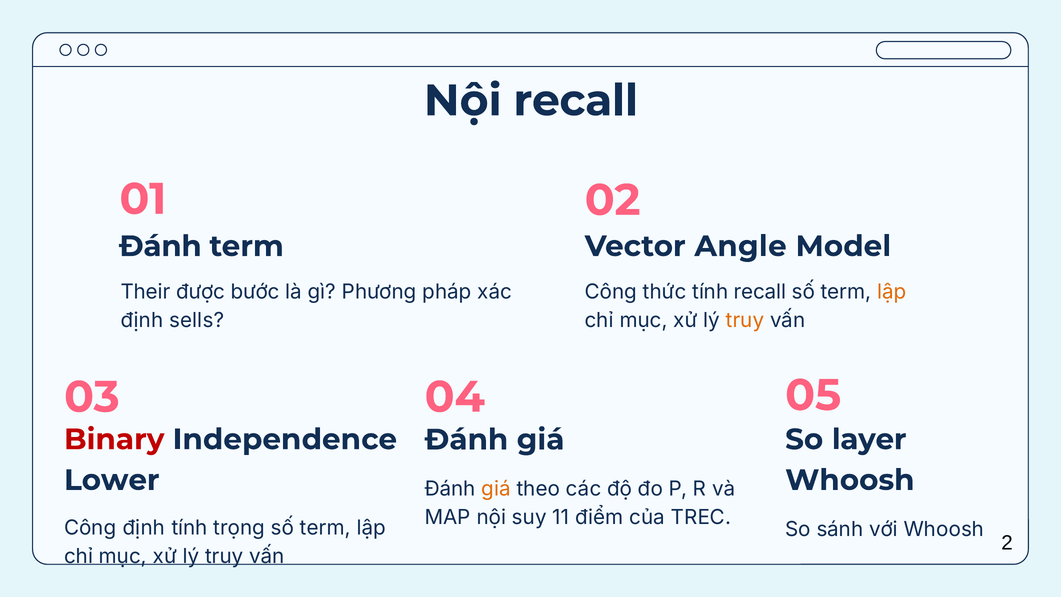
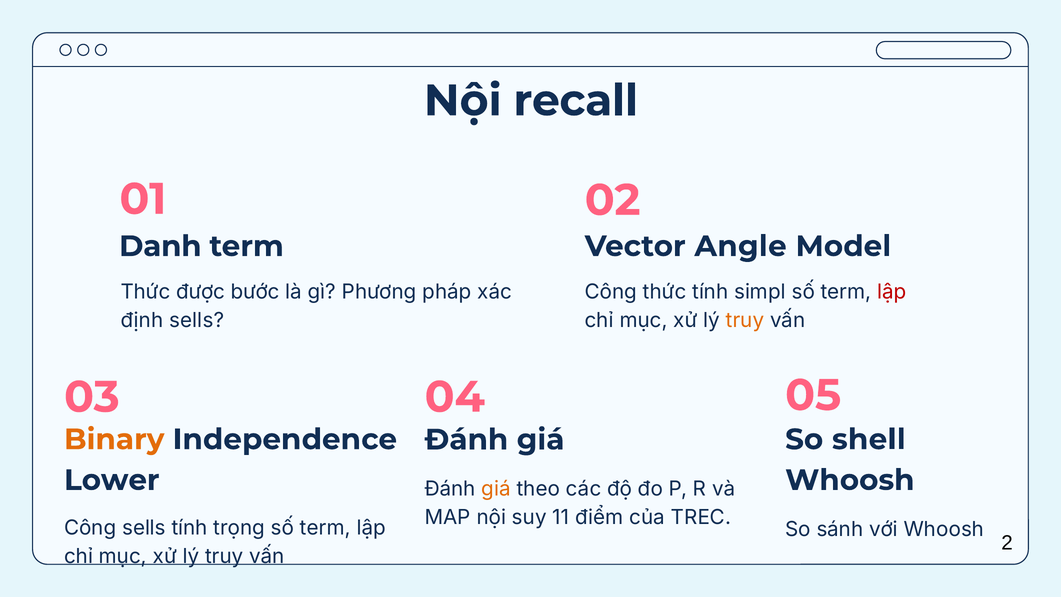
Đánh: Đánh -> Danh (160, 246)
Their: Their -> Thức (145, 292)
tính recall: recall -> simpl (760, 292)
lập colour: orange -> red (892, 292)
Binary colour: red -> orange (114, 439)
layer: layer -> shell (869, 439)
Công định: định -> sells (144, 528)
